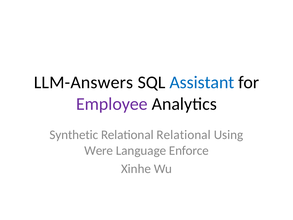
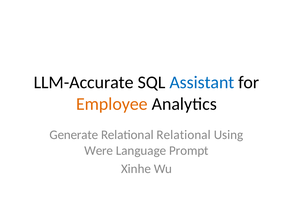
LLM-Answers: LLM-Answers -> LLM-Accurate (84, 82)
Employee colour: purple -> orange (112, 104)
Synthetic: Synthetic -> Generate (74, 135)
Enforce: Enforce -> Prompt (189, 150)
